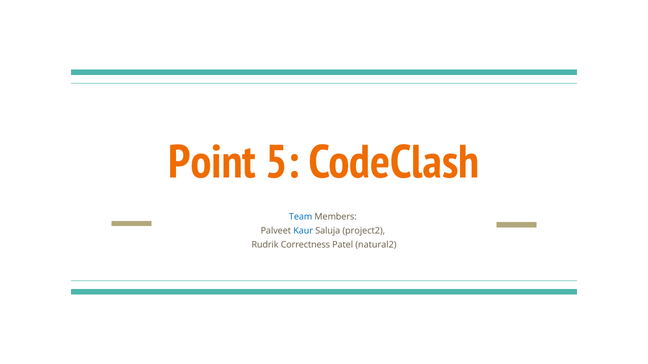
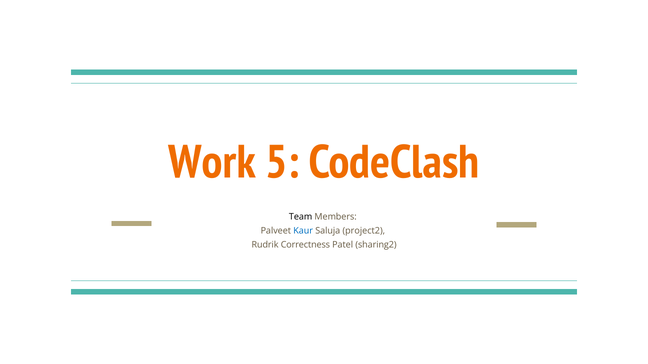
Point: Point -> Work (212, 163)
Team colour: blue -> black (301, 217)
natural2: natural2 -> sharing2 (376, 245)
